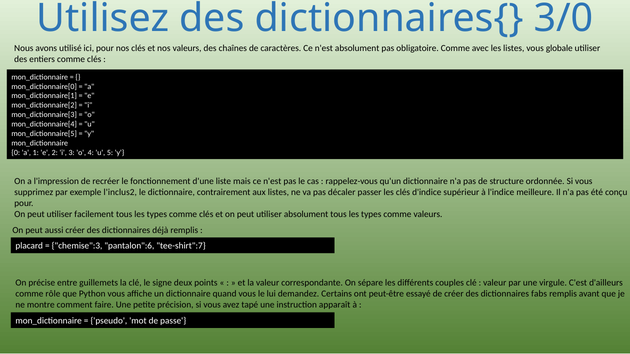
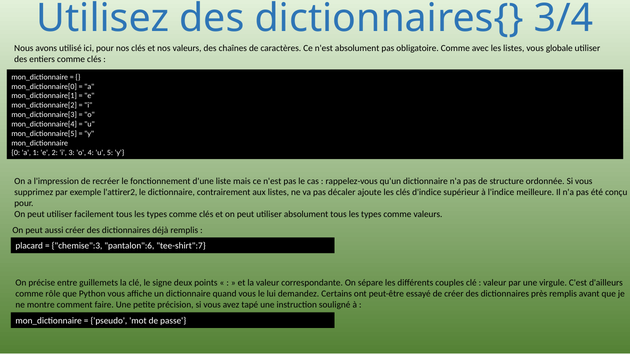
3/0: 3/0 -> 3/4 (564, 18)
l'inclus2: l'inclus2 -> l'attirer2 (120, 192)
passer: passer -> ajoute (370, 192)
fabs: fabs -> près (539, 294)
apparaît: apparaît -> souligné (335, 305)
